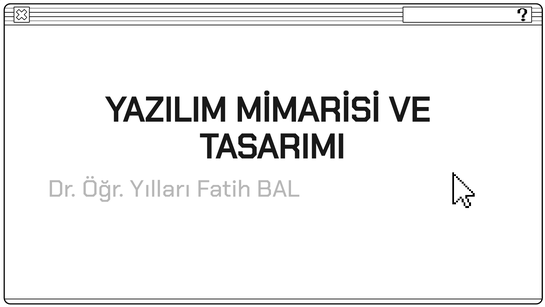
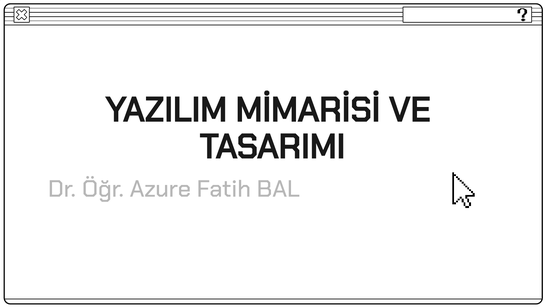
Yılları: Yılları -> Azure (161, 189)
